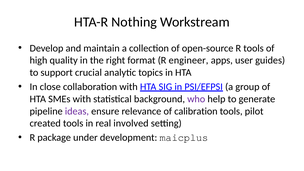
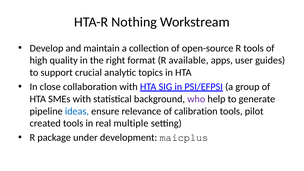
engineer: engineer -> available (189, 60)
ideas colour: purple -> blue (77, 111)
involved: involved -> multiple (131, 123)
